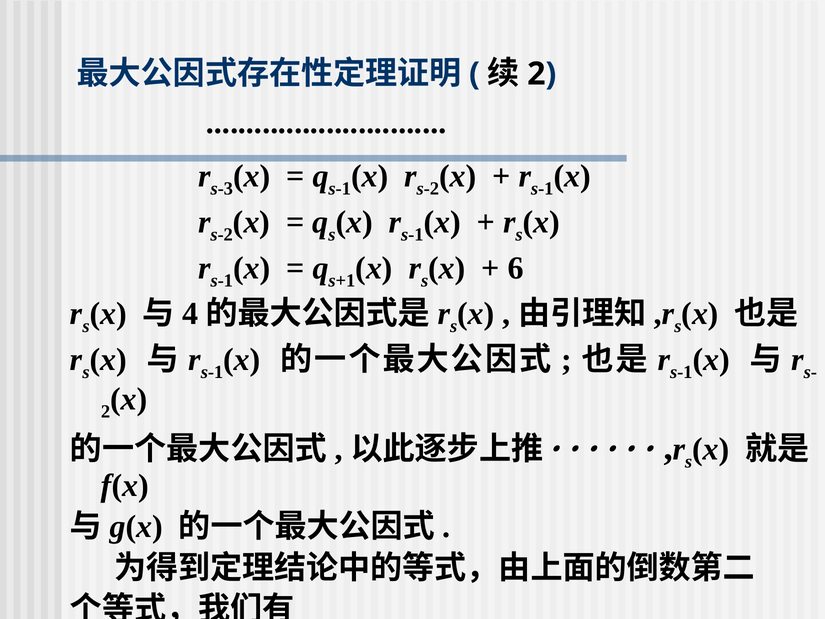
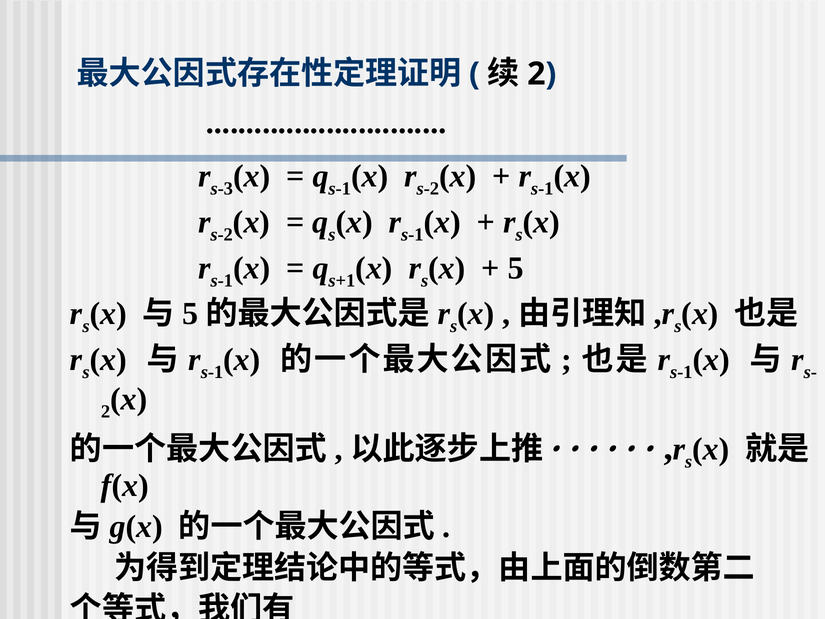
6: 6 -> 5 (516, 268)
4: 4 -> 5 (190, 314)
